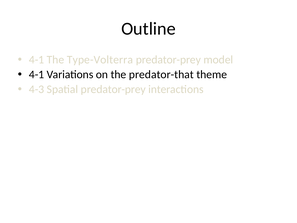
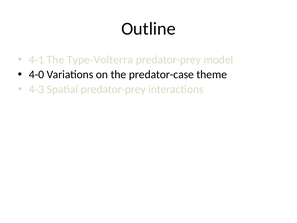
4-1: 4-1 -> 4-0 (37, 74)
predator-that: predator-that -> predator-case (161, 74)
